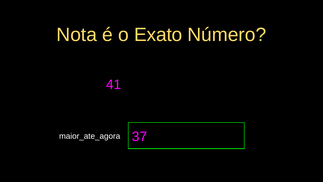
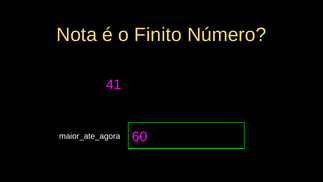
Exato: Exato -> Finito (158, 35)
37: 37 -> 60 (140, 136)
